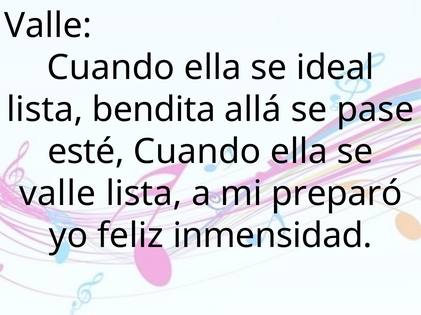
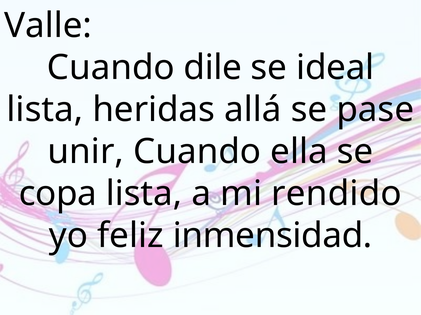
ella: ella -> dile (213, 68)
bendita: bendita -> heridas (154, 110)
esté: esté -> unir (86, 152)
valle: valle -> copa (58, 194)
preparó: preparó -> rendido (337, 194)
